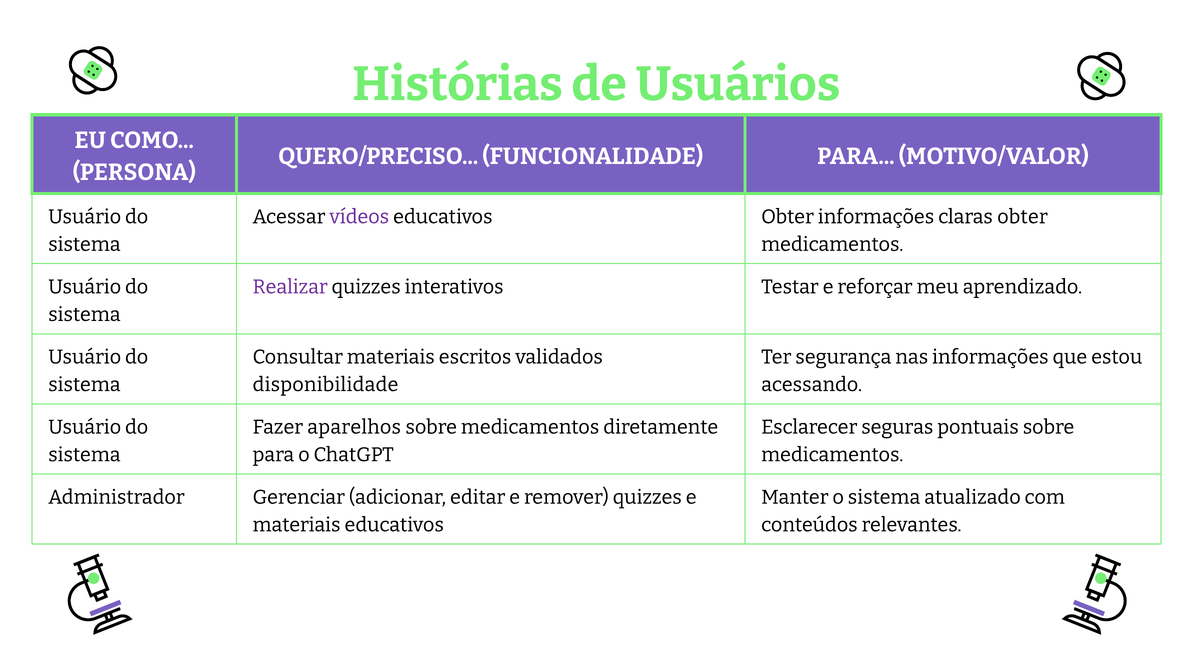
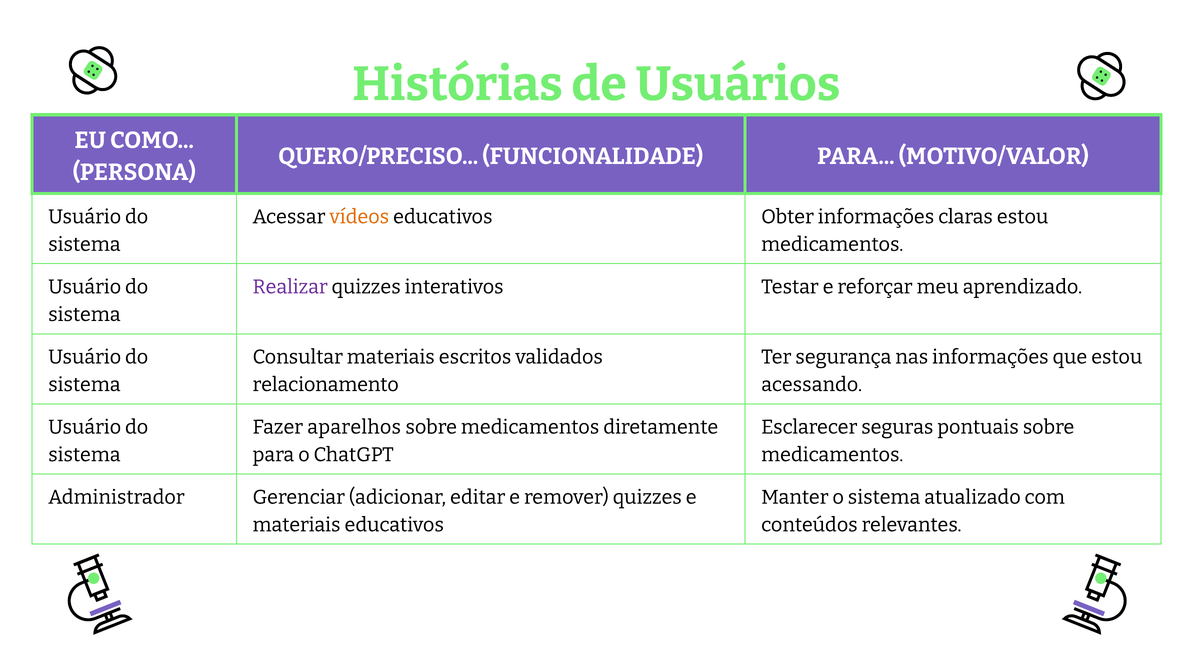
vídeos colour: purple -> orange (359, 217)
claras obter: obter -> estou (1023, 217)
disponibilidade: disponibilidade -> relacionamento (326, 385)
